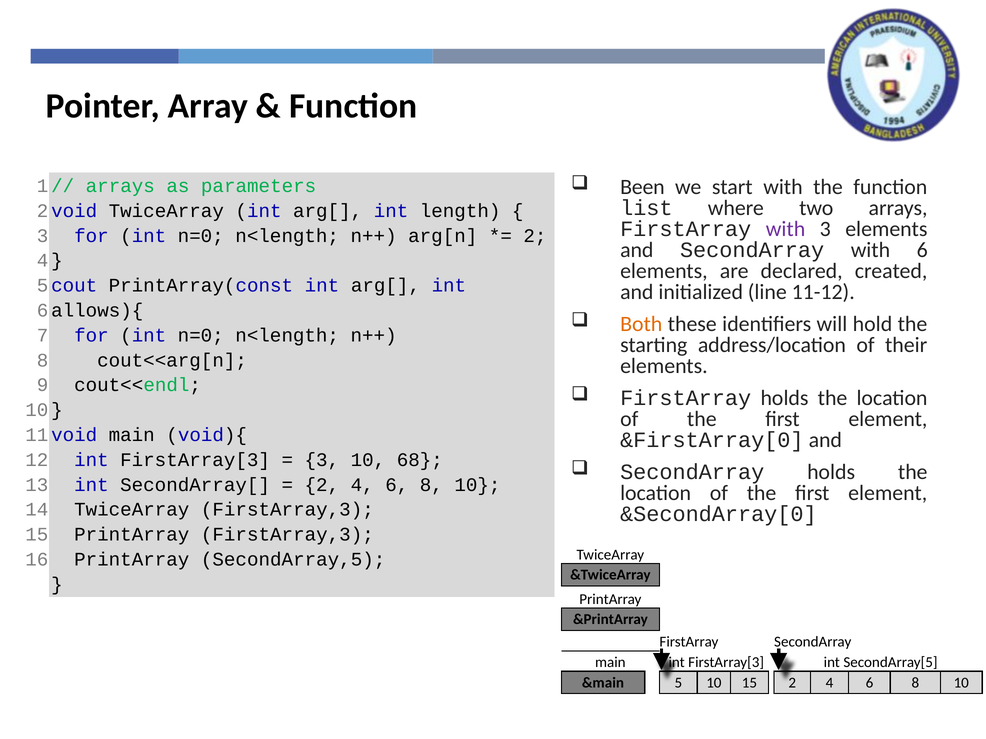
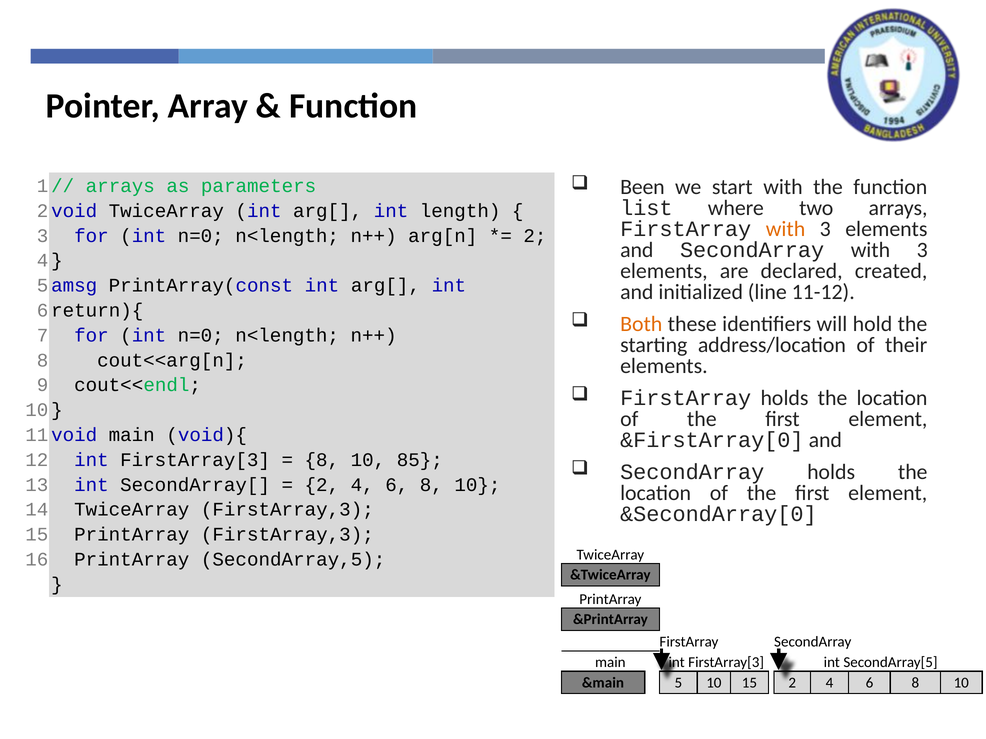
with colour: purple -> orange (786, 229)
SecondArray with 6: 6 -> 3 (922, 250)
cout: cout -> amsg (74, 286)
allows){: allows){ -> return){ (97, 311)
3: 3 -> 8 (322, 460)
68: 68 -> 85 (420, 460)
